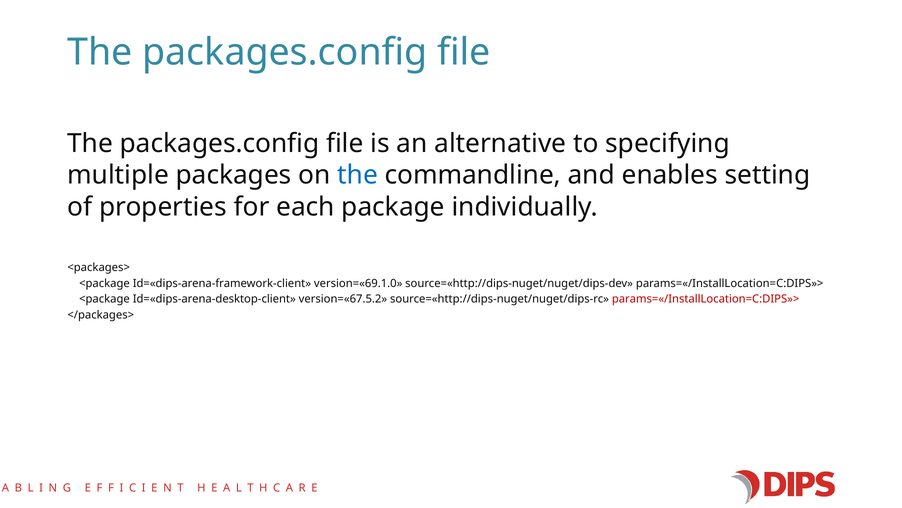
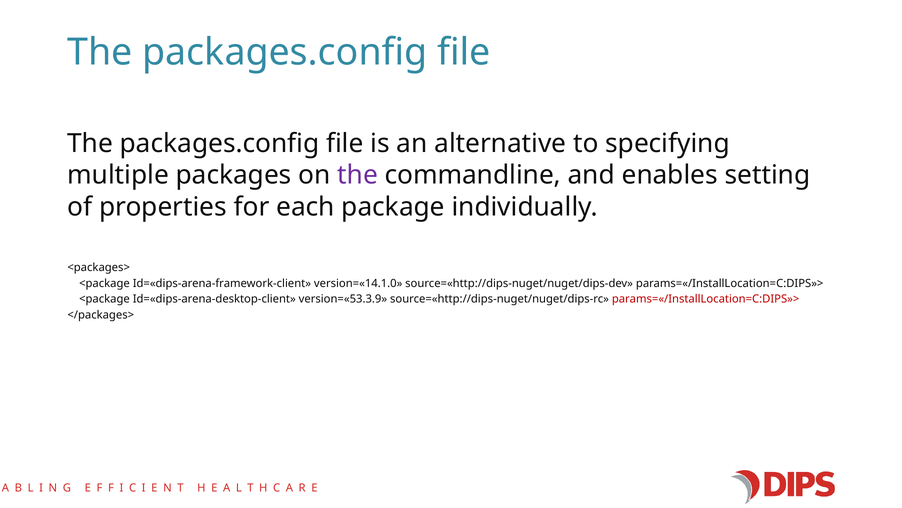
the colour: blue -> purple (358, 175)
version=«69.1.0: version=«69.1.0 -> version=«14.1.0 (358, 283)
version=«67.5.2: version=«67.5.2 -> version=«53.3.9 (343, 299)
